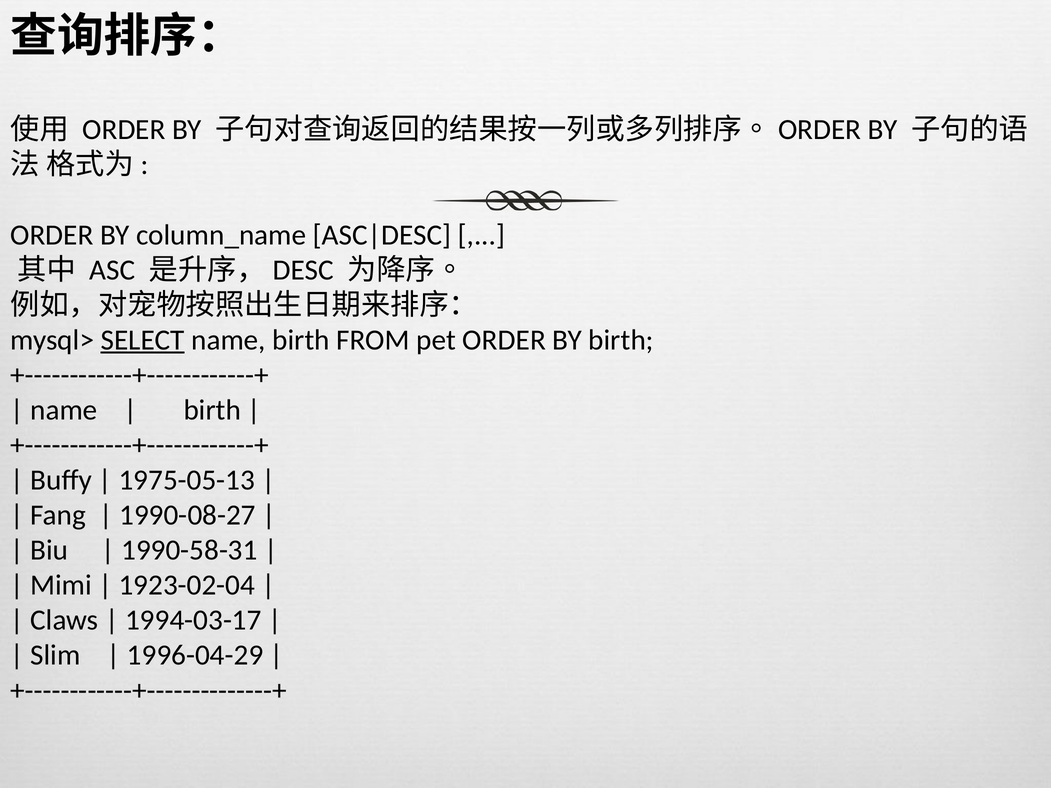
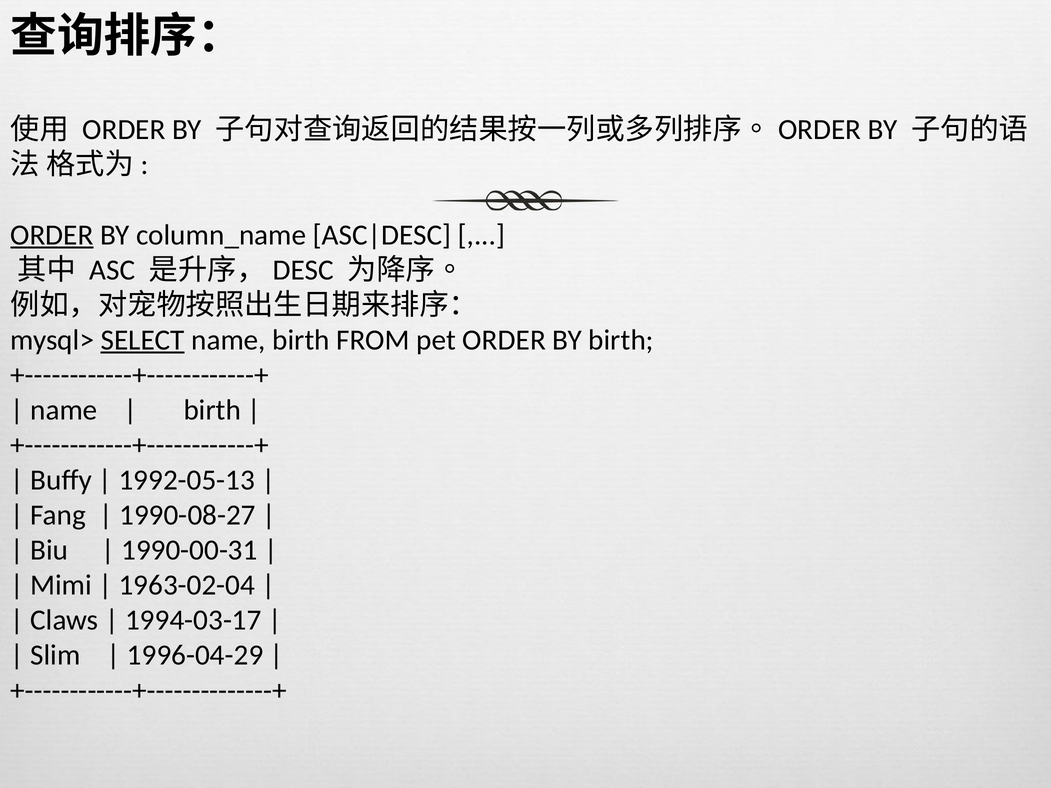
ORDER underline: none -> present (52, 235)
1975-05-13: 1975-05-13 -> 1992-05-13 (187, 480)
1990-58-31: 1990-58-31 -> 1990-00-31 (189, 550)
1923-02-04: 1923-02-04 -> 1963-02-04 (187, 585)
